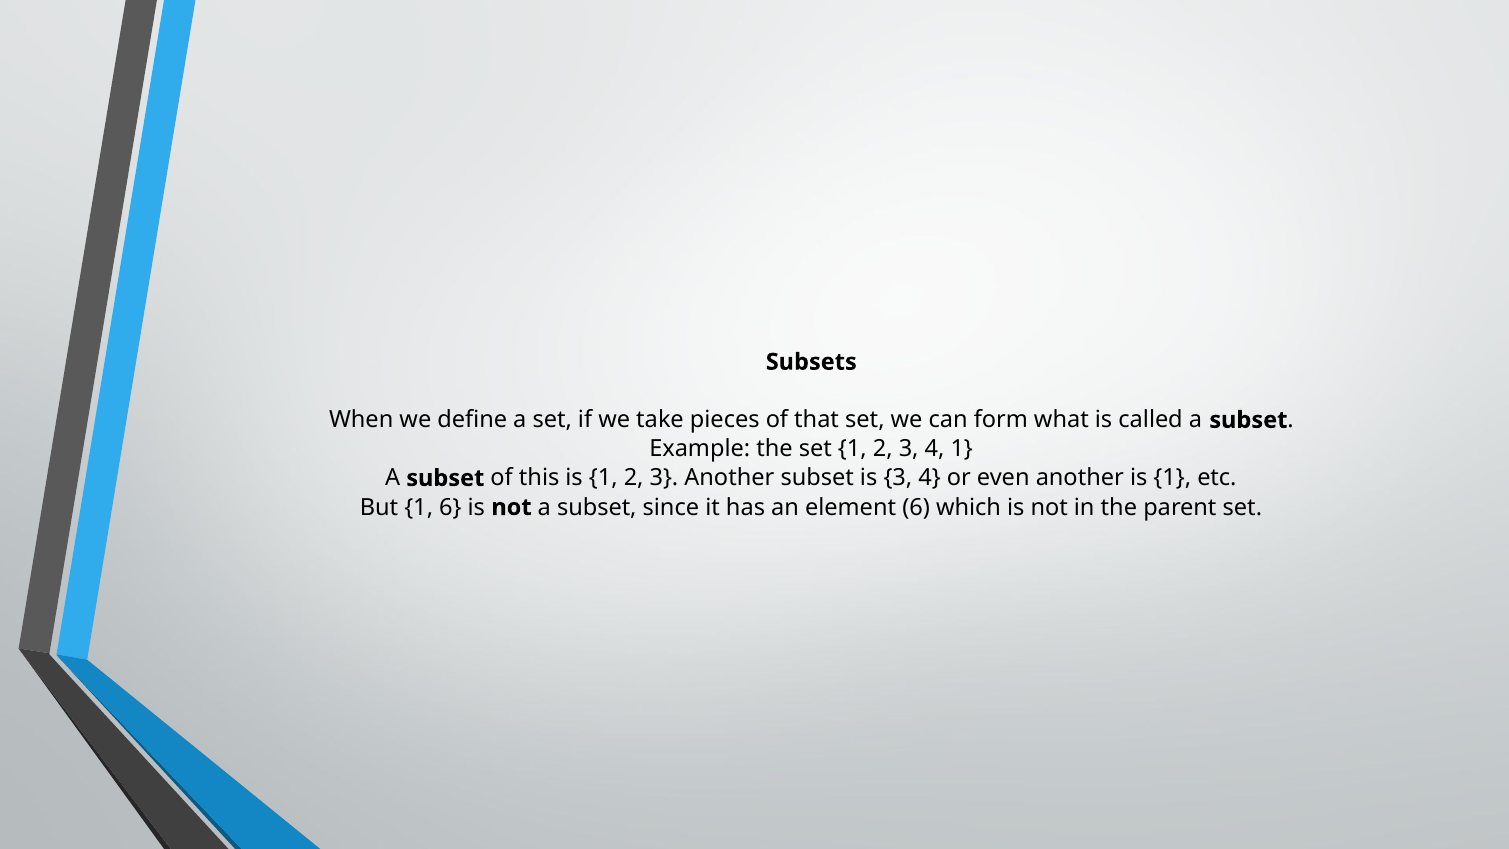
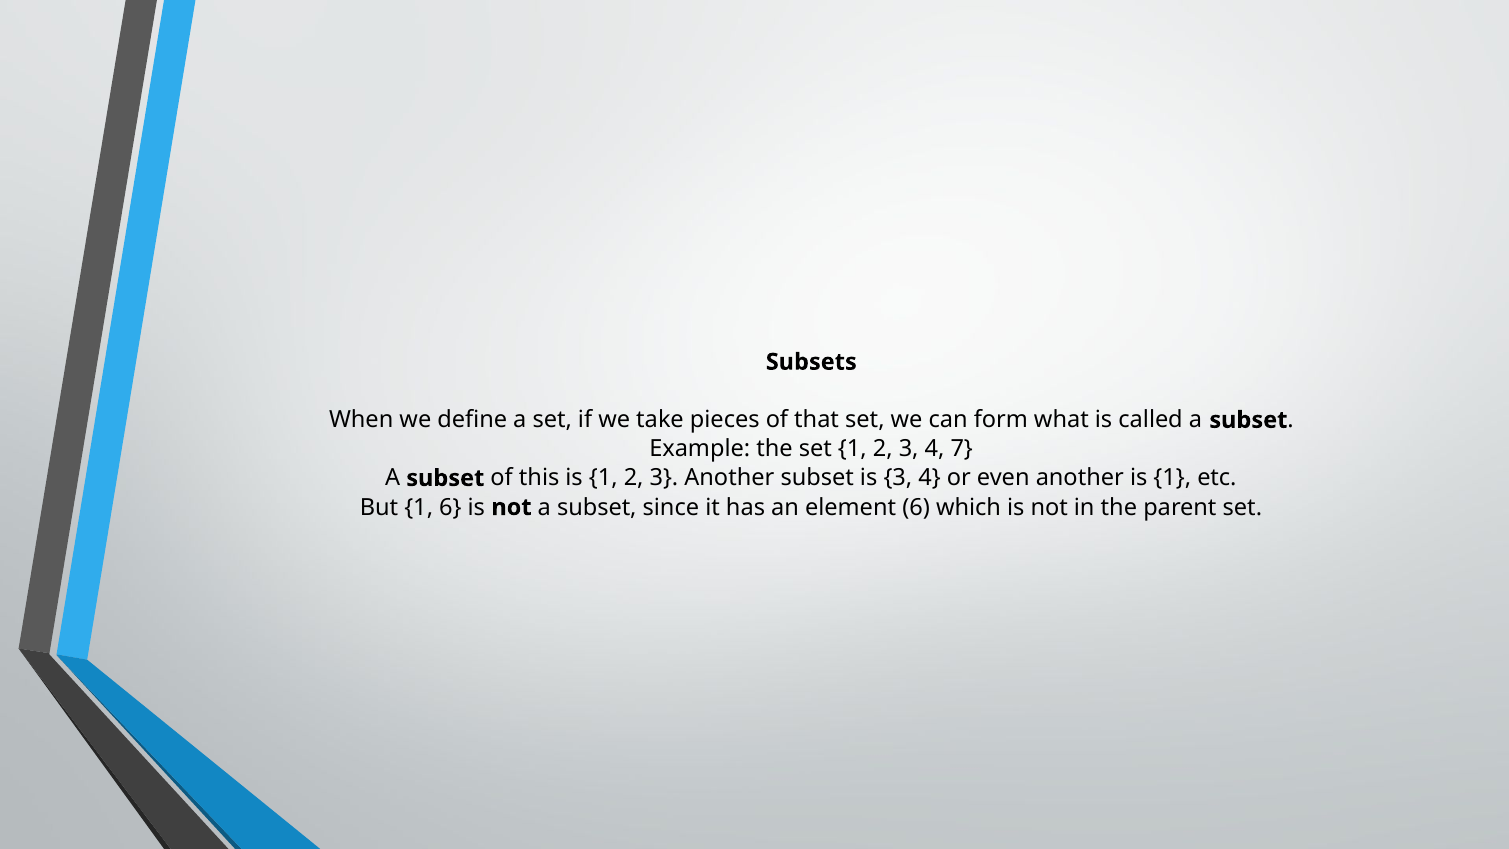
4 1: 1 -> 7 (962, 449)
